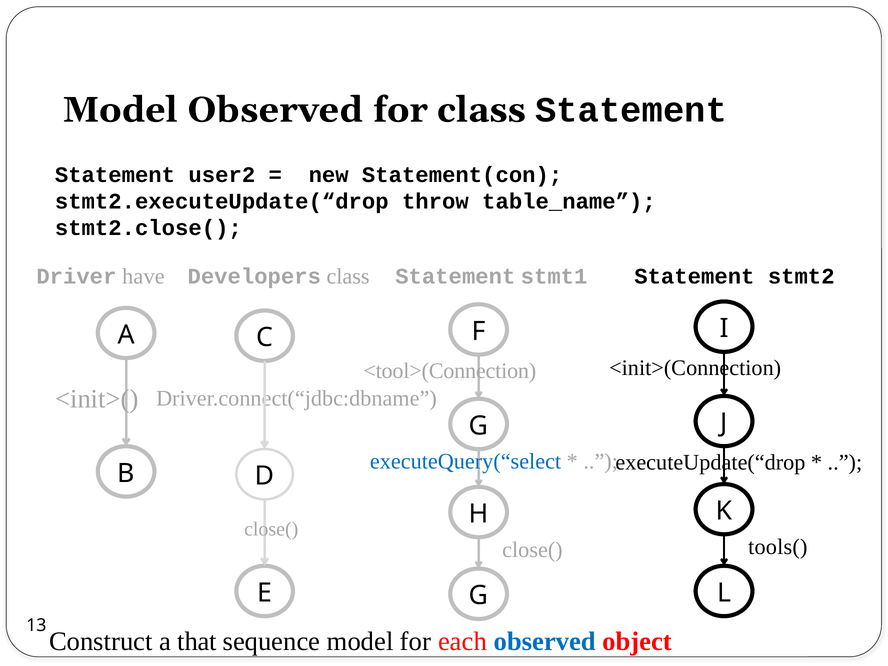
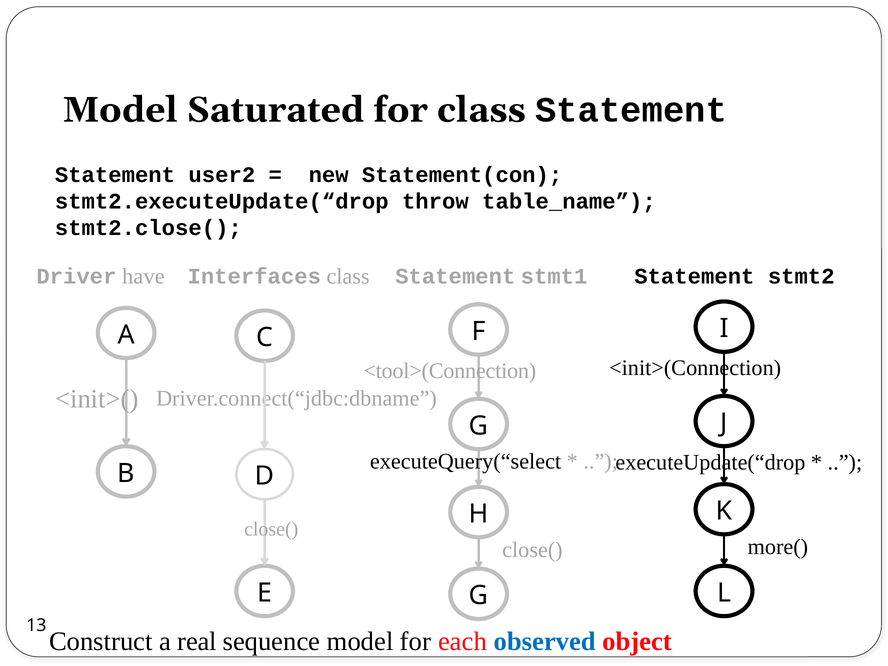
Model Observed: Observed -> Saturated (275, 110)
Developers: Developers -> Interfaces (254, 276)
executeQuery(“select colour: blue -> black (466, 461)
tools(: tools( -> more( (778, 547)
that: that -> real (197, 642)
